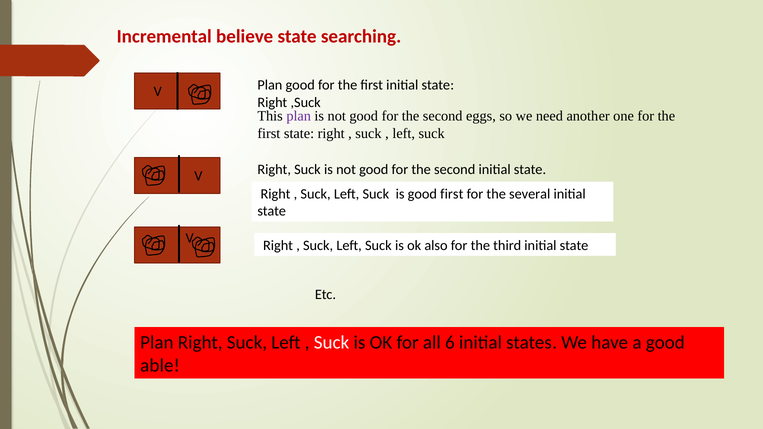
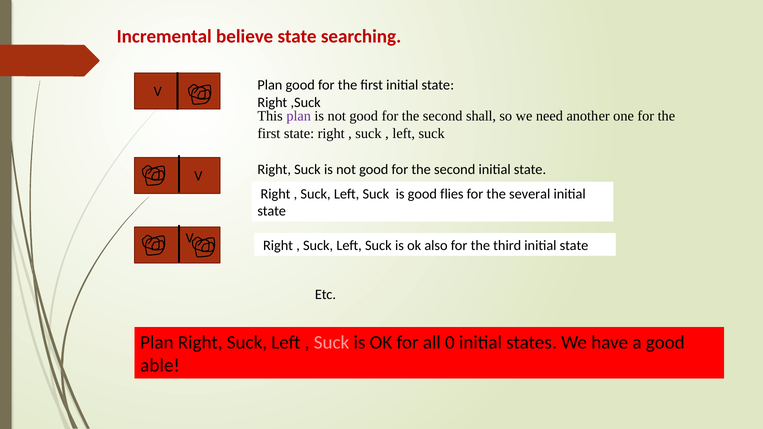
eggs: eggs -> shall (481, 116)
good first: first -> flies (452, 194)
Suck colour: white -> pink (332, 343)
6: 6 -> 0 (450, 343)
